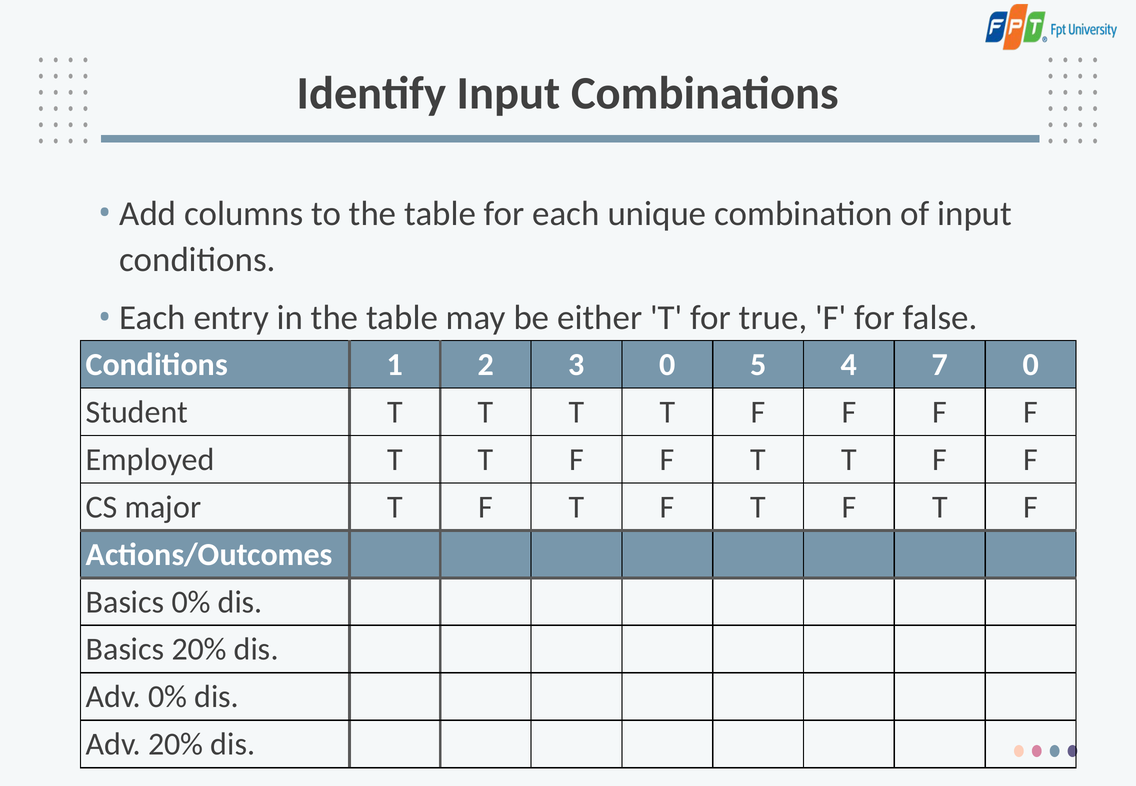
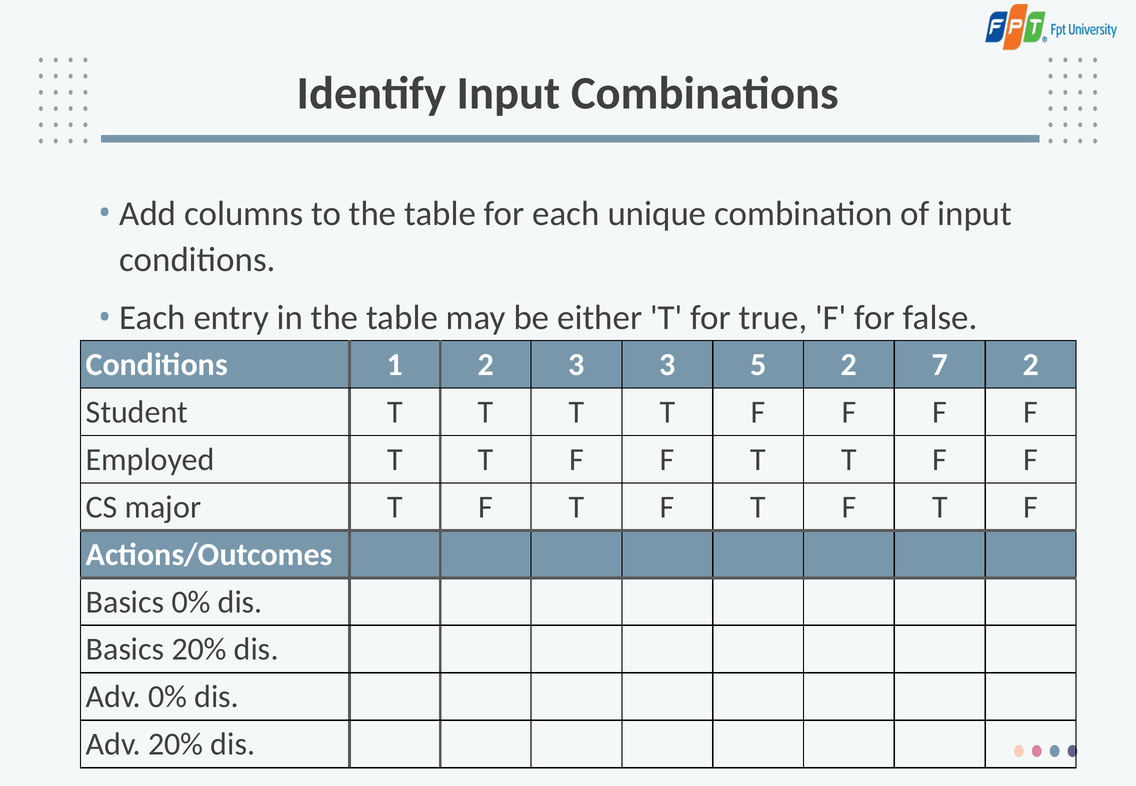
3 0: 0 -> 3 (667, 365)
5 4: 4 -> 2 (849, 365)
7 0: 0 -> 2 (1031, 365)
